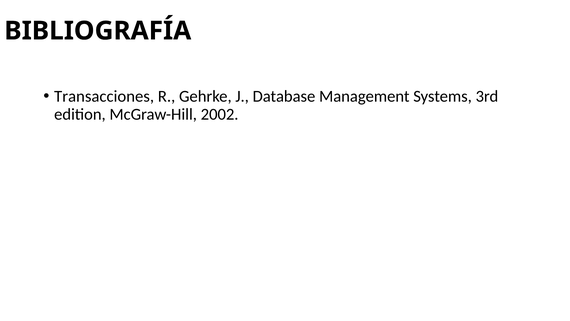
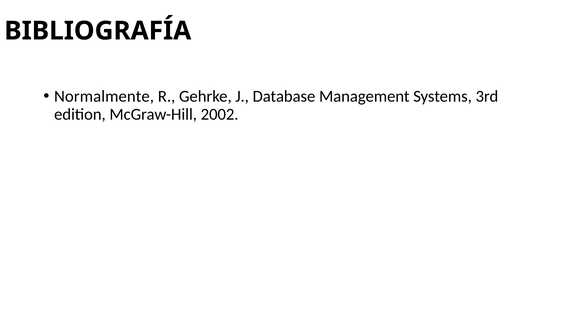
Transacciones: Transacciones -> Normalmente (104, 96)
